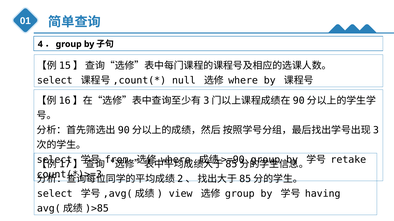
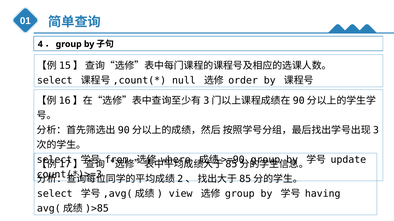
where: where -> order (243, 81)
retake: retake -> update (348, 160)
